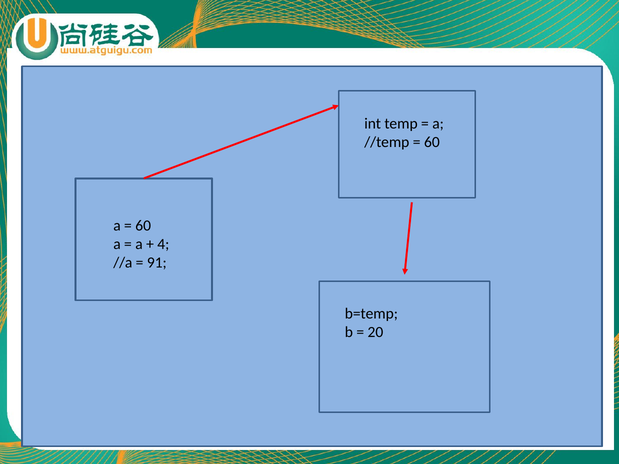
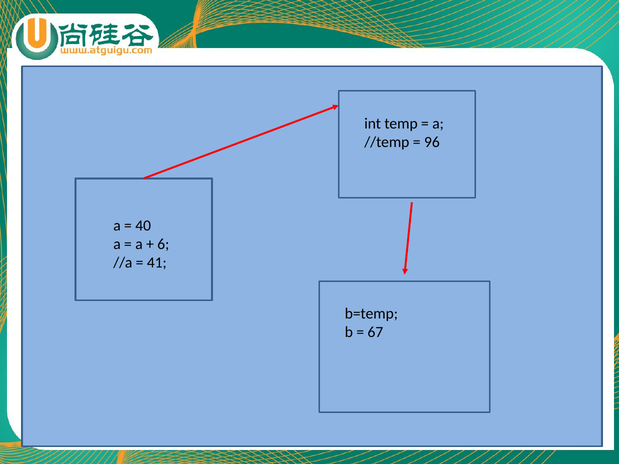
60: 60 -> 96 (432, 142)
60: 60 -> 40 (143, 226)
4: 4 -> 6 (163, 244)
91: 91 -> 41 (157, 263)
20: 20 -> 67 (375, 332)
